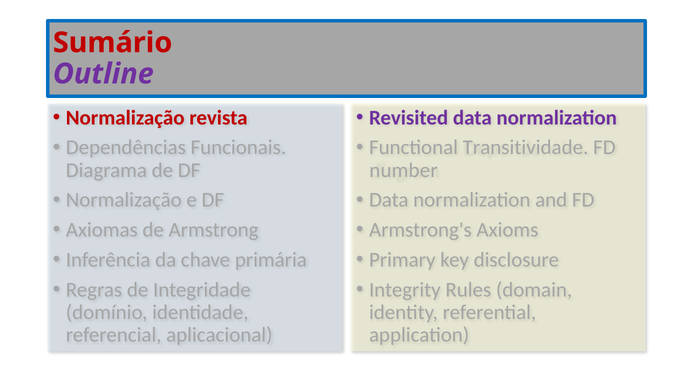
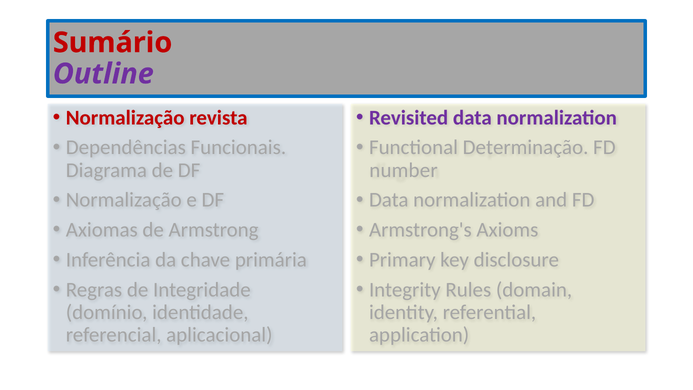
Transitividade: Transitividade -> Determinação (526, 147)
